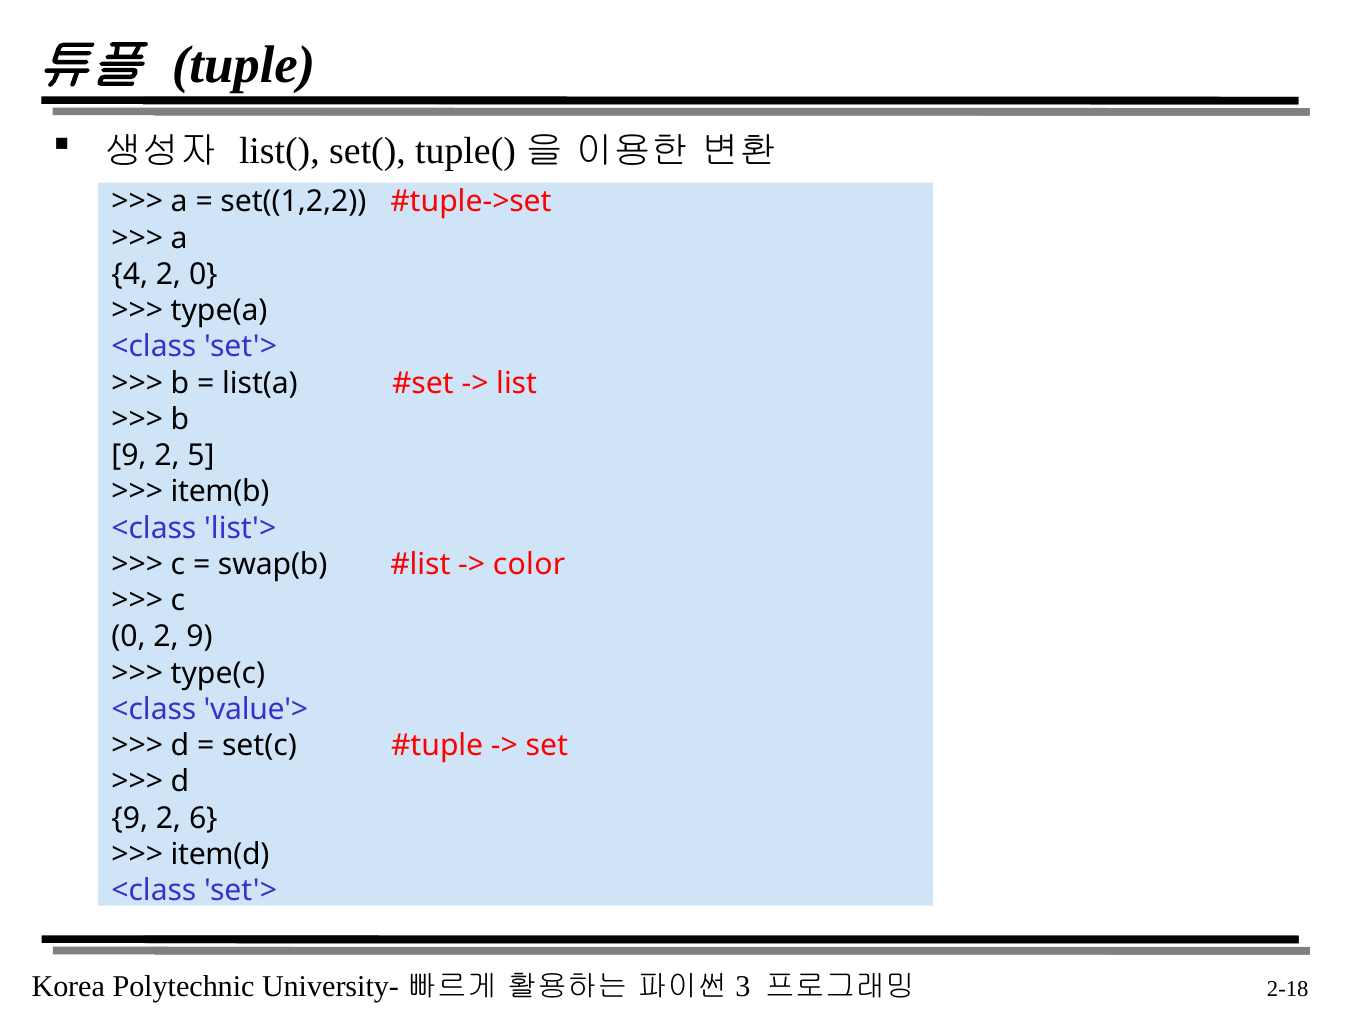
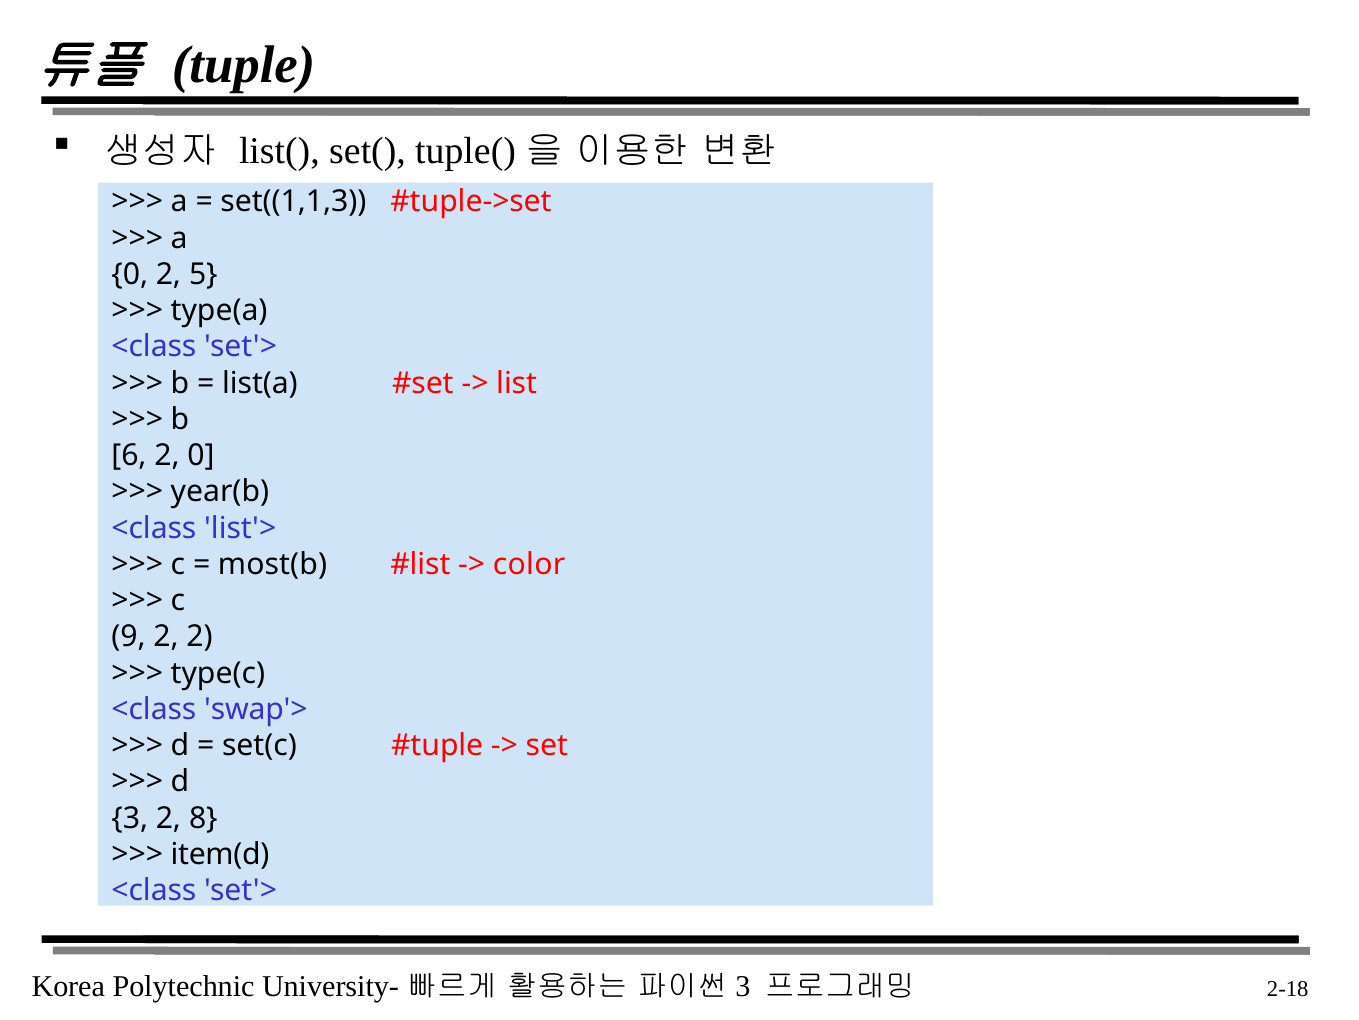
set((1,2,2: set((1,2,2 -> set((1,1,3 (293, 202)
4: 4 -> 0 (130, 274)
2 0: 0 -> 5 (203, 274)
9: 9 -> 6 (129, 455)
2 5: 5 -> 0 (201, 455)
item(b: item(b -> year(b (220, 492)
swap(b: swap(b -> most(b (273, 564)
0: 0 -> 9 (129, 636)
2 9: 9 -> 2 (200, 636)
value'>: value'> -> swap'> (256, 709)
9: 9 -> 3 (130, 818)
6: 6 -> 8 (203, 818)
